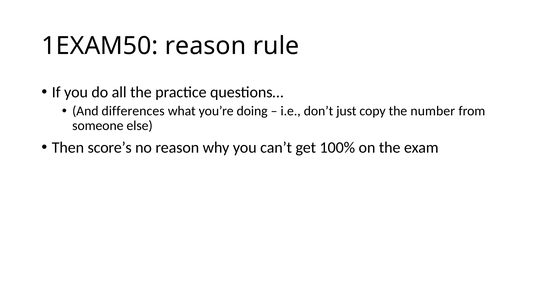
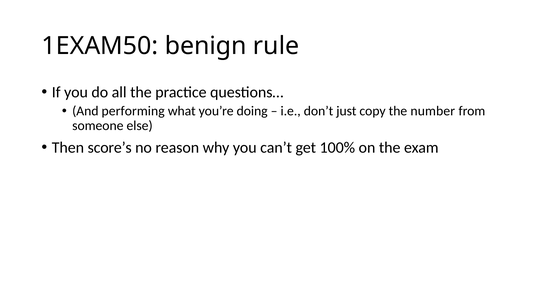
1EXAM50 reason: reason -> benign (206, 46)
differences: differences -> performing (133, 111)
